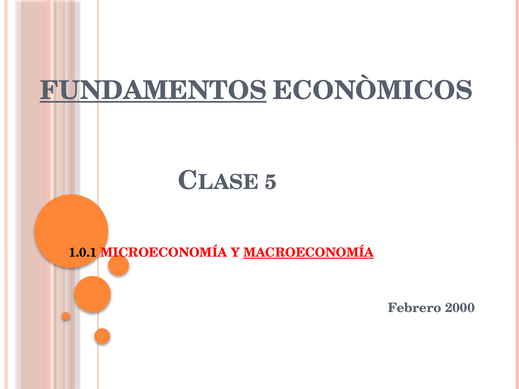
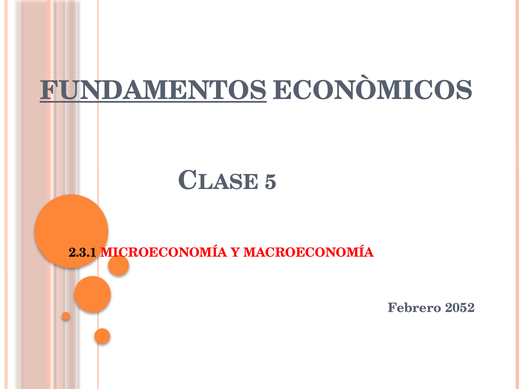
1.0.1: 1.0.1 -> 2.3.1 (83, 253)
MACROECONOMÍA underline: present -> none (309, 253)
2000: 2000 -> 2052 (460, 308)
